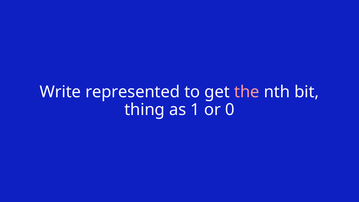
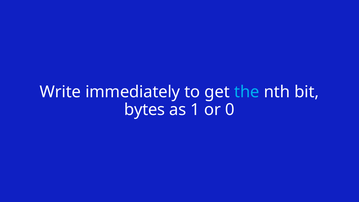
represented: represented -> immediately (133, 92)
the colour: pink -> light blue (247, 92)
thing: thing -> bytes (145, 110)
